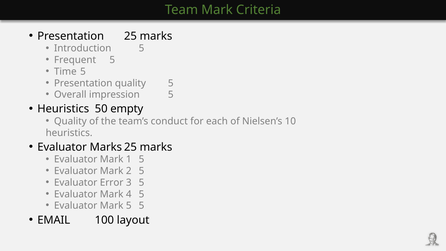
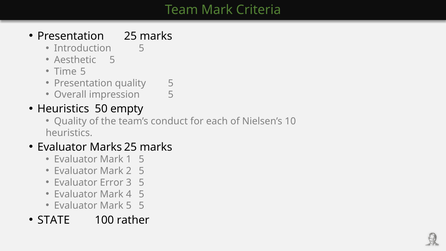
Frequent: Frequent -> Aesthetic (75, 60)
EMAIL: EMAIL -> STATE (54, 220)
layout: layout -> rather (133, 220)
